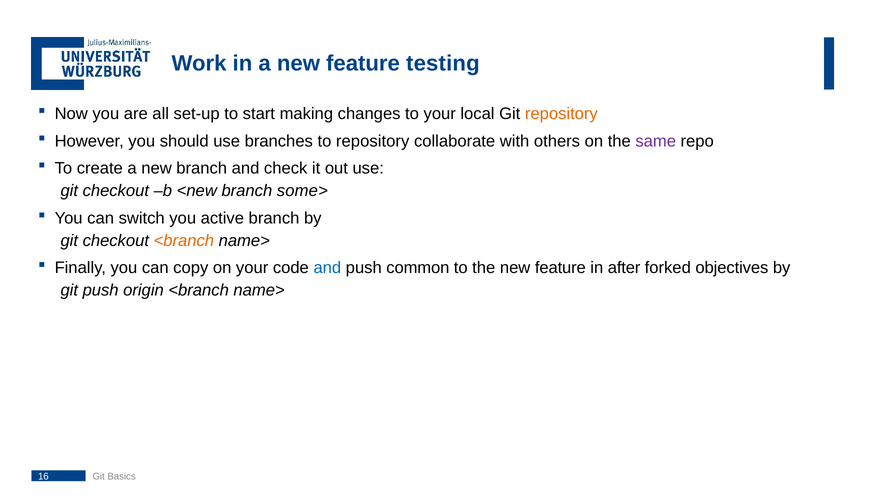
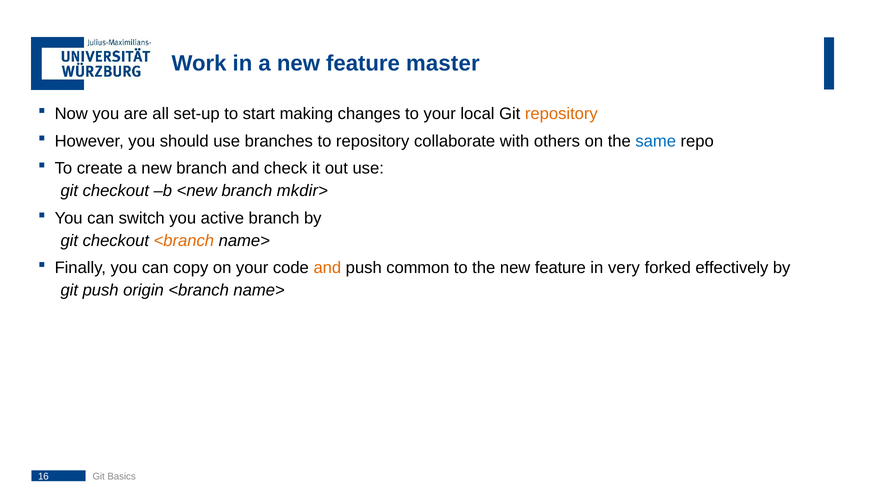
testing: testing -> master (443, 63)
same colour: purple -> blue (656, 141)
some>: some> -> mkdir> (302, 191)
and colour: blue -> orange (327, 268)
after: after -> very (624, 268)
objectives: objectives -> effectively (732, 268)
